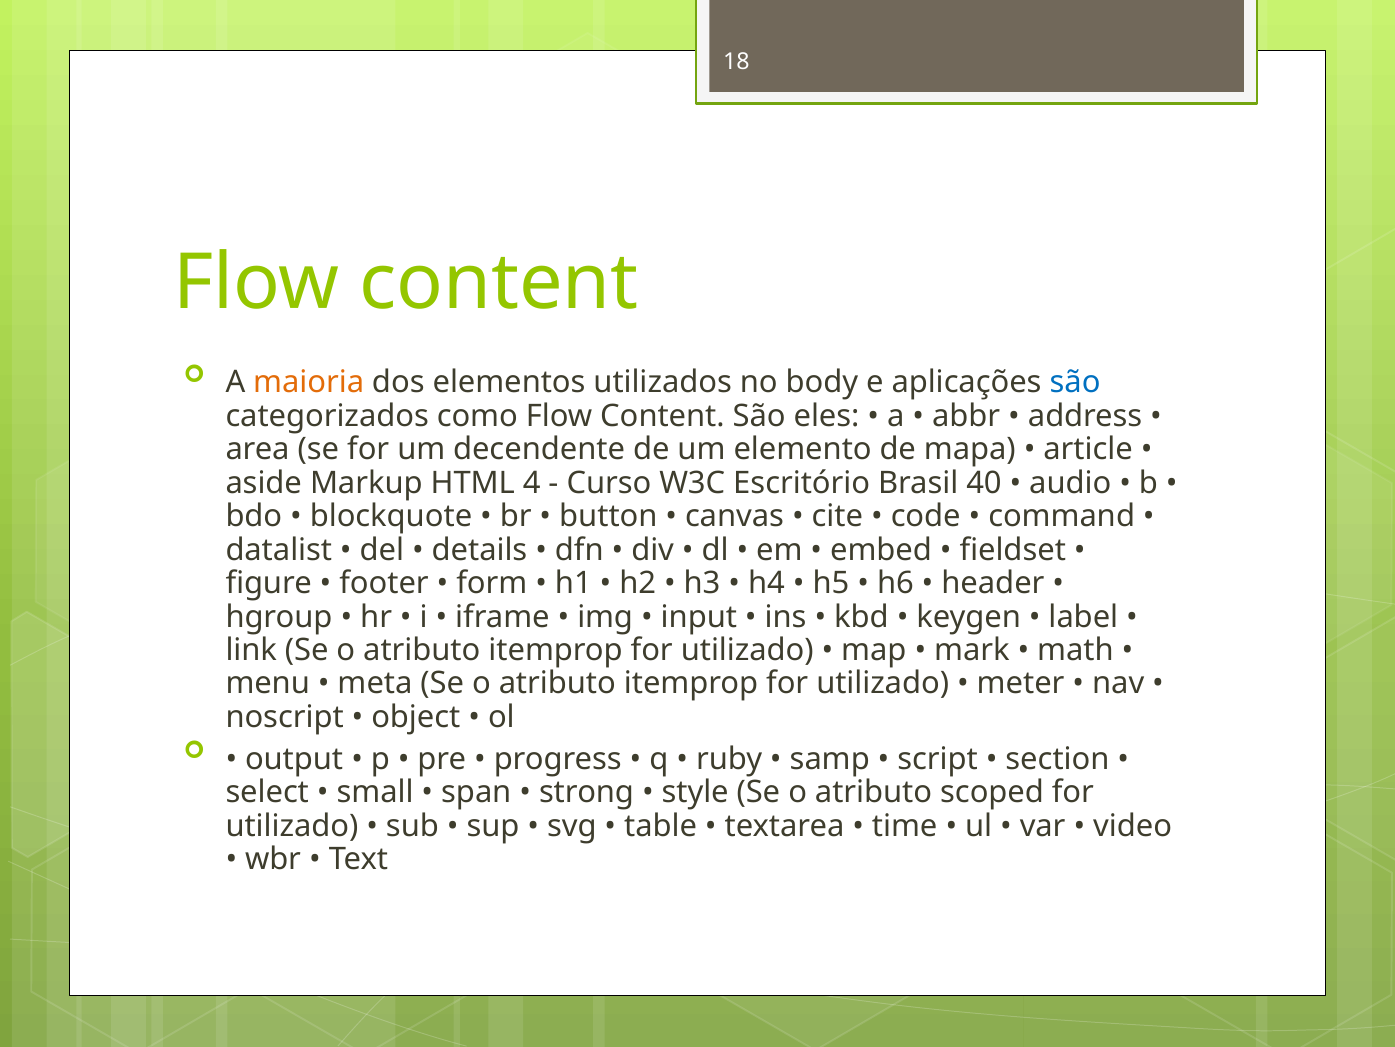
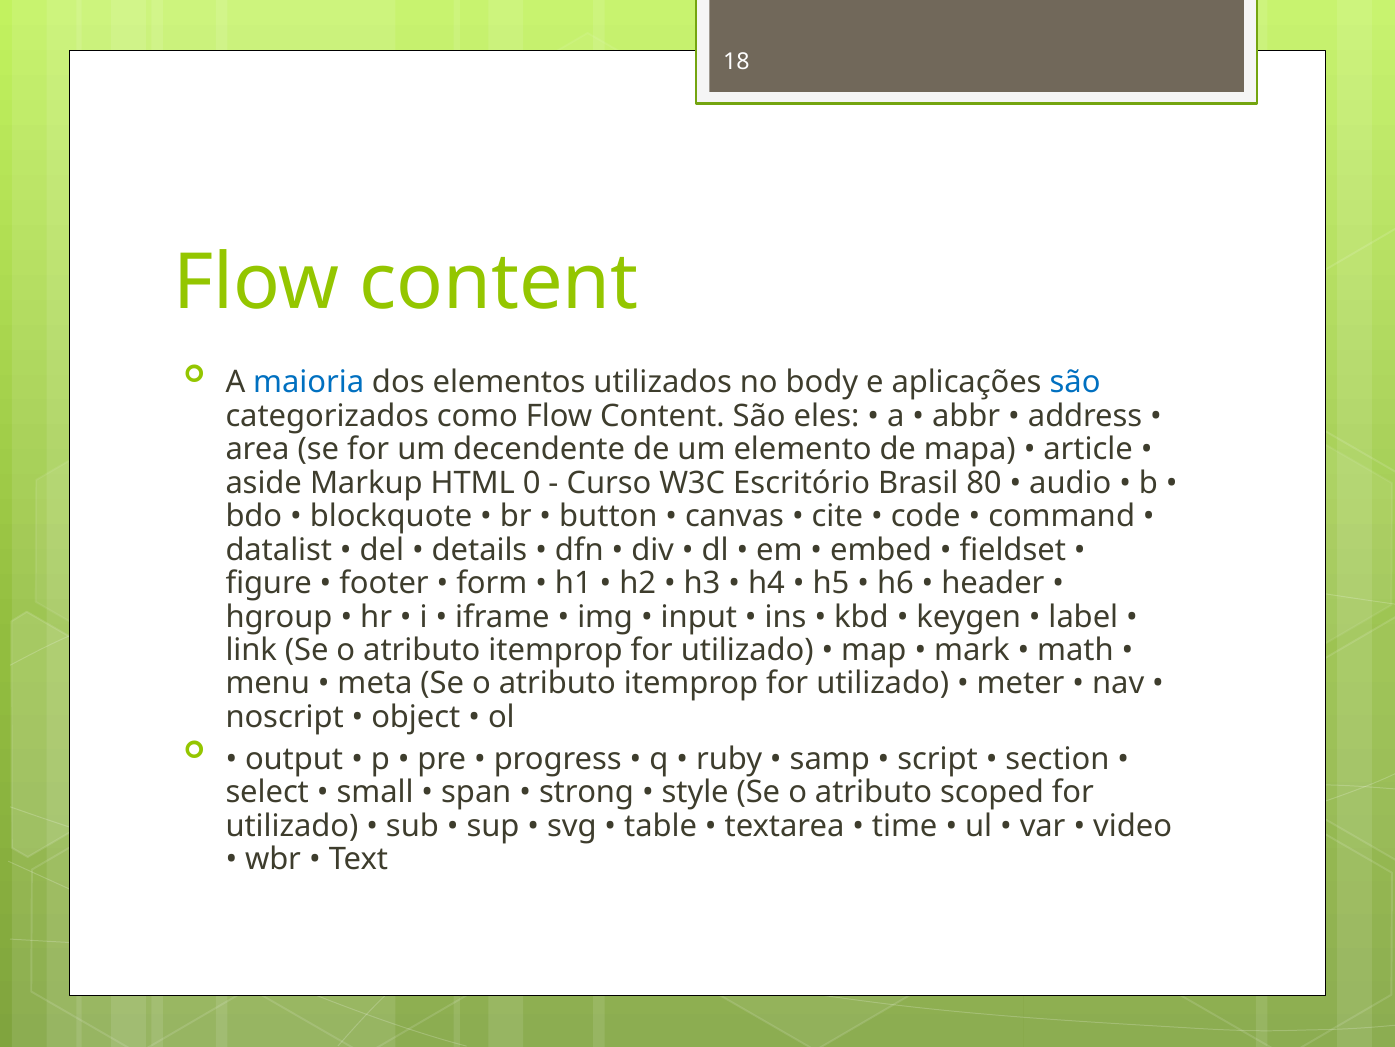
maioria colour: orange -> blue (309, 382)
4: 4 -> 0 (532, 483)
40: 40 -> 80 (984, 483)
